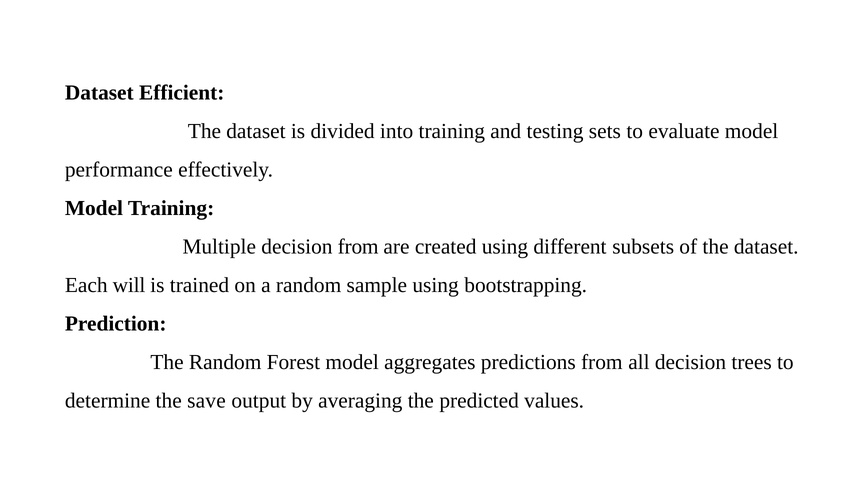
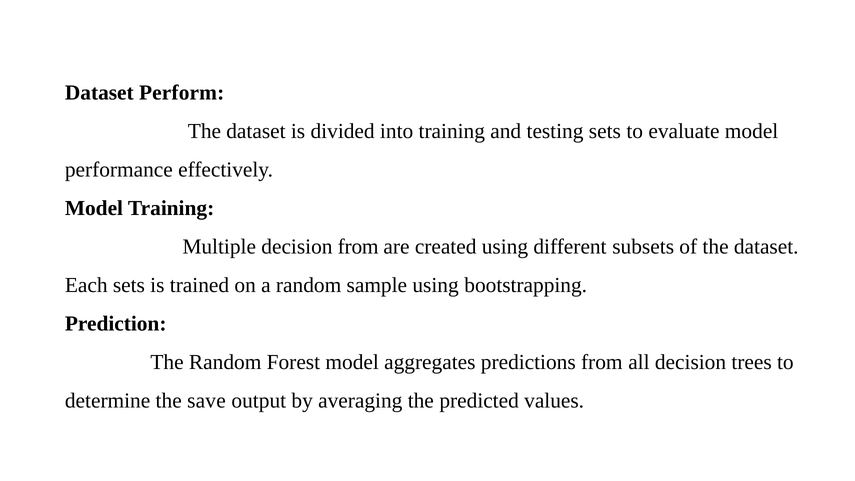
Efficient: Efficient -> Perform (182, 93)
Each will: will -> sets (129, 285)
